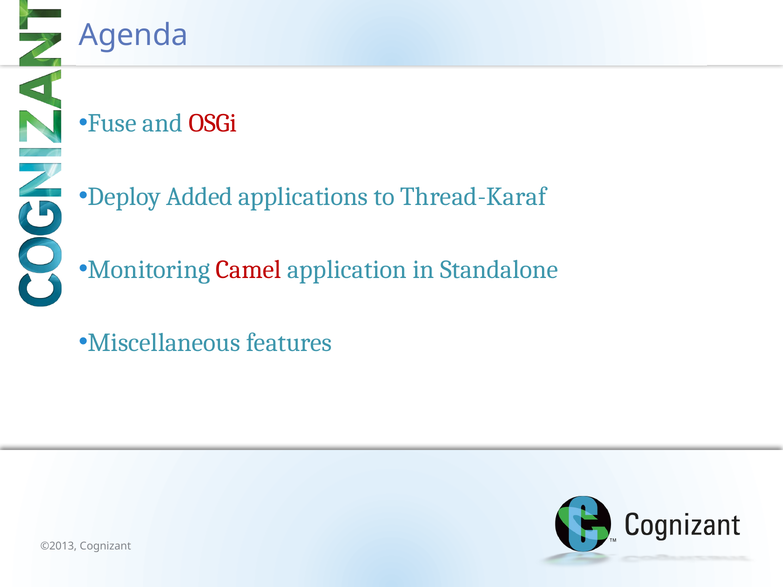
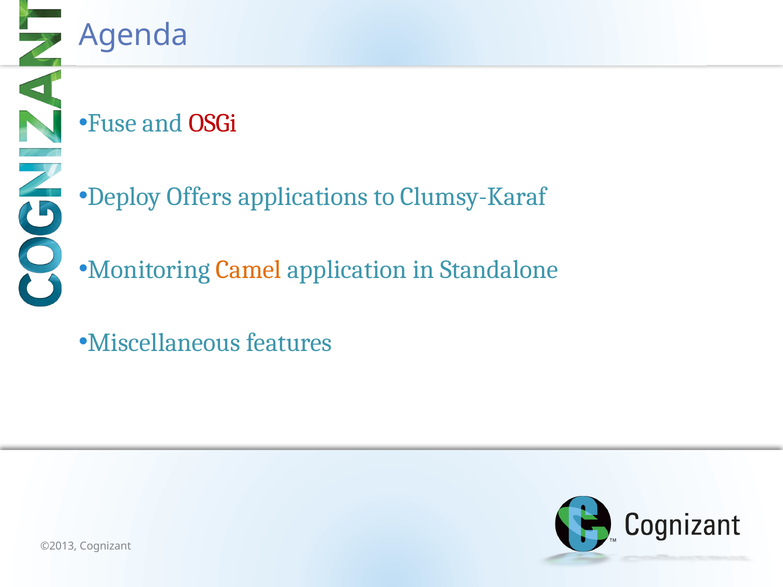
Added: Added -> Offers (199, 196)
Thread-Karaf: Thread-Karaf -> Clumsy-Karaf (473, 196)
Camel colour: red -> orange (249, 270)
